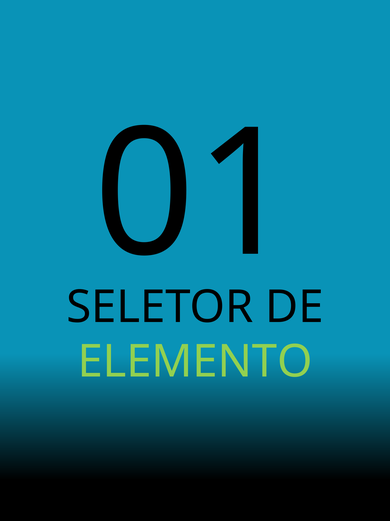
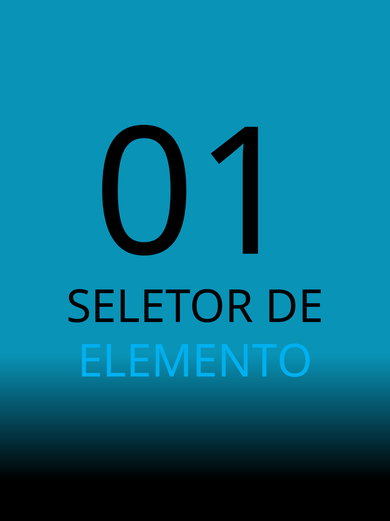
ELEMENTO colour: light green -> light blue (195, 361)
